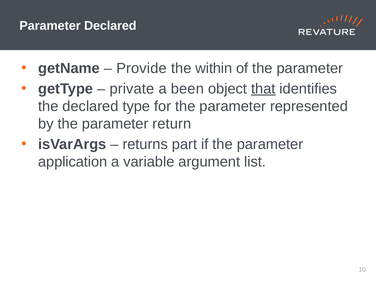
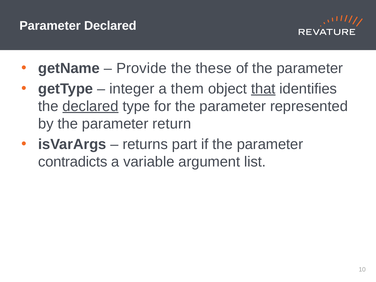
within: within -> these (214, 68)
private: private -> integer (132, 89)
been: been -> them (187, 89)
declared underline: none -> present (90, 106)
application: application -> contradicts (73, 162)
